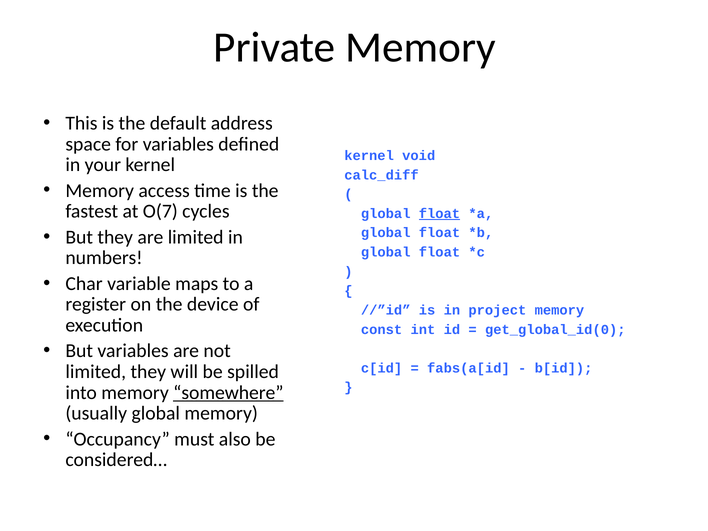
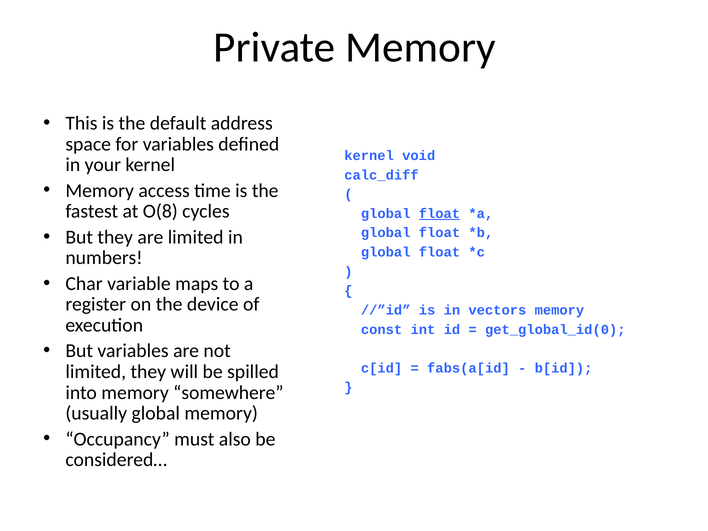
O(7: O(7 -> O(8 (160, 211)
project: project -> vectors (497, 310)
somewhere underline: present -> none (228, 393)
